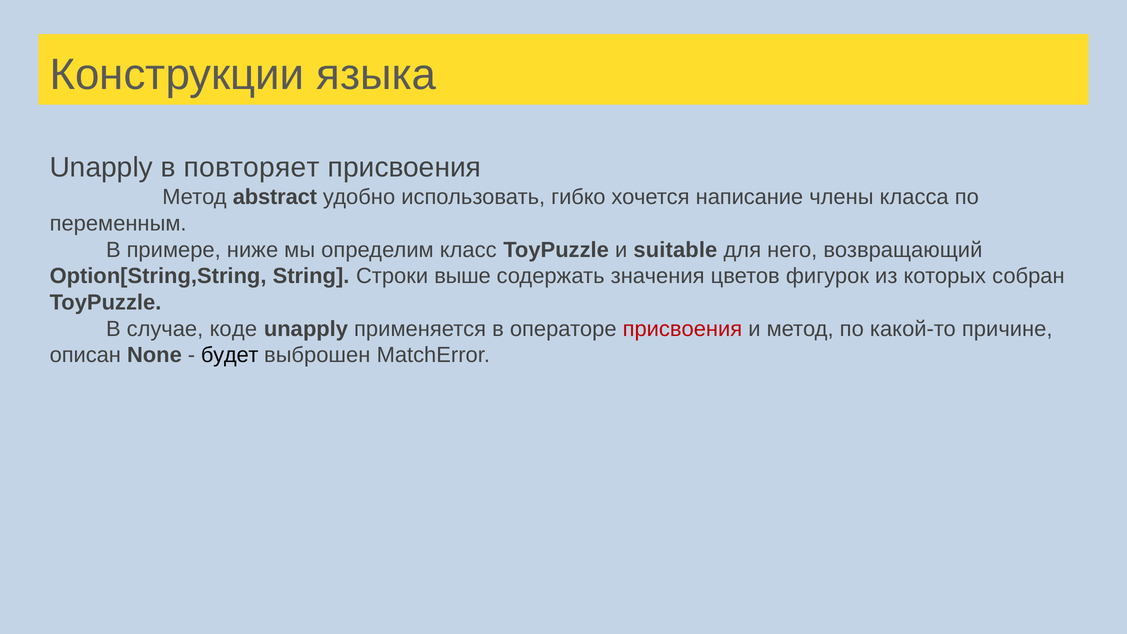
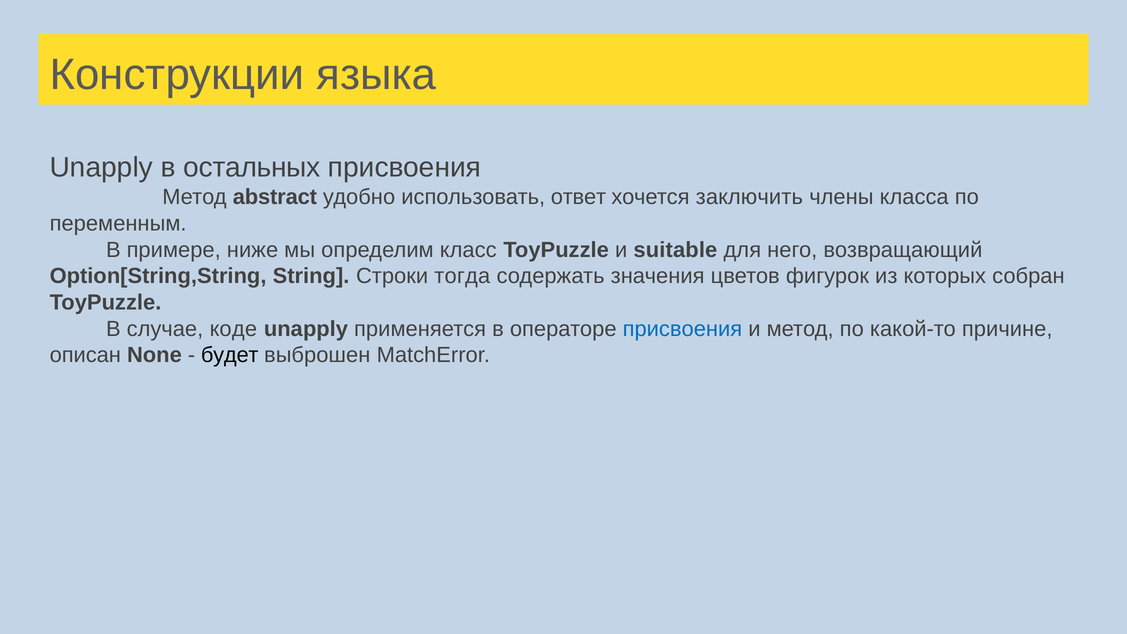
повторяет: повторяет -> остальных (252, 168)
гибко: гибко -> ответ (578, 197)
написание: написание -> заключить (749, 197)
выше: выше -> тогда (462, 276)
присвоения colour: red -> blue (682, 329)
